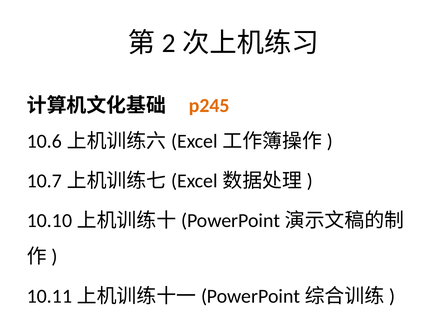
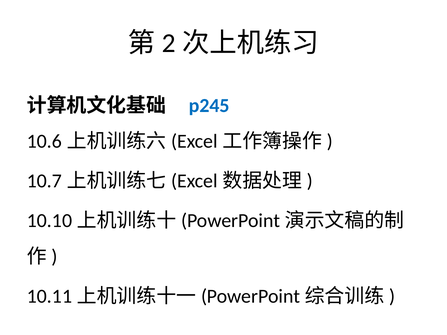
p245 colour: orange -> blue (209, 106)
